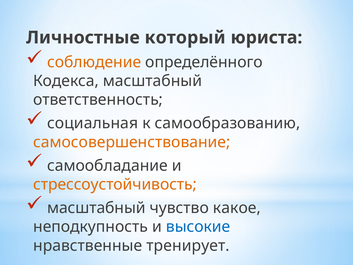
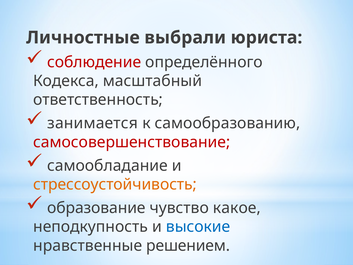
который: который -> выбрали (185, 38)
соблюдение colour: orange -> red (94, 62)
социальная: социальная -> занимается (93, 123)
самосовершенствование colour: orange -> red (132, 142)
масштабный: масштабный -> образование (96, 208)
тренирует: тренирует -> решением (188, 245)
